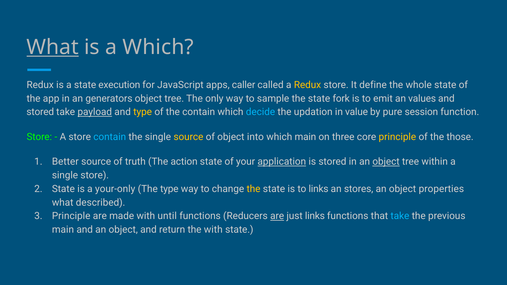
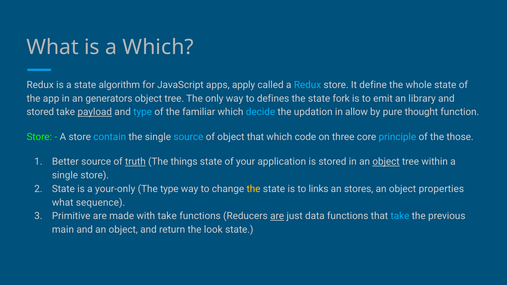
What underline: present -> none (53, 47)
execution: execution -> algorithm (119, 85)
caller: caller -> apply (244, 85)
Redux colour: yellow -> light blue (308, 85)
sample: sample -> defines (273, 98)
values: values -> library (422, 98)
type colour: yellow -> light blue (143, 112)
the contain: contain -> familiar (199, 112)
value: value -> allow (357, 112)
session: session -> thought (421, 112)
source colour: yellow -> light blue (188, 137)
object into: into -> that (255, 137)
which main: main -> code (305, 137)
principle colour: yellow -> light blue (397, 137)
truth underline: none -> present (135, 162)
action: action -> things (184, 162)
application underline: present -> none (282, 162)
described: described -> sequence (101, 203)
Principle: Principle -> Primitive (71, 216)
with until: until -> take (167, 216)
just links: links -> data (315, 216)
the with: with -> look (213, 230)
